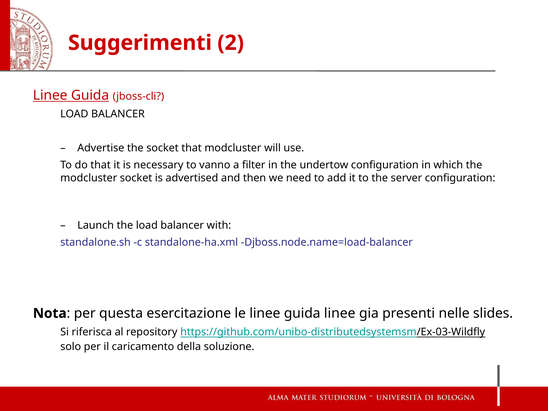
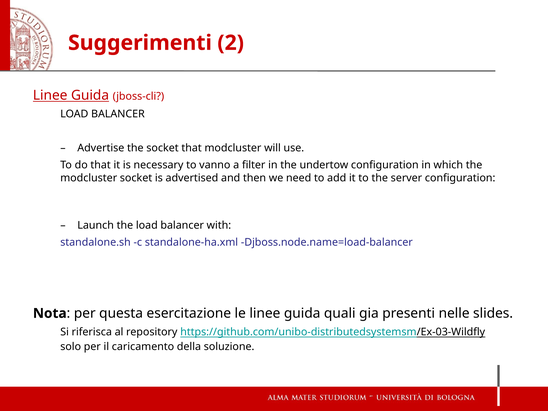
guida linee: linee -> quali (340, 313)
